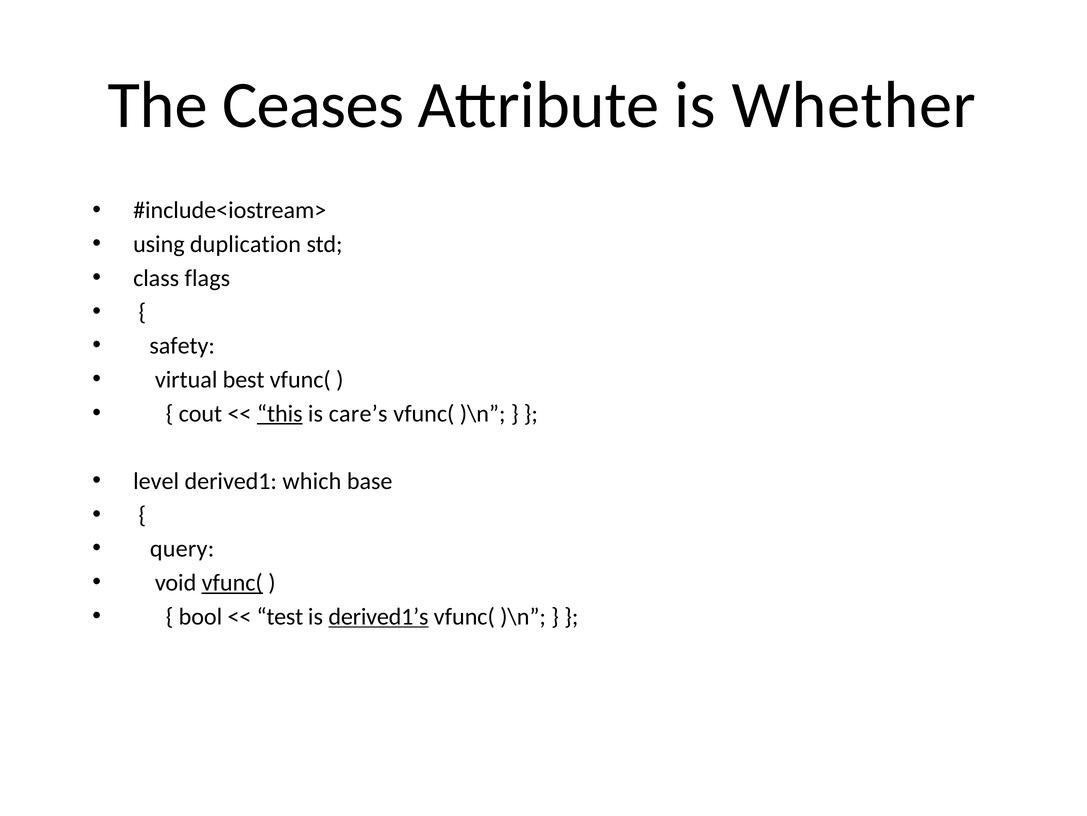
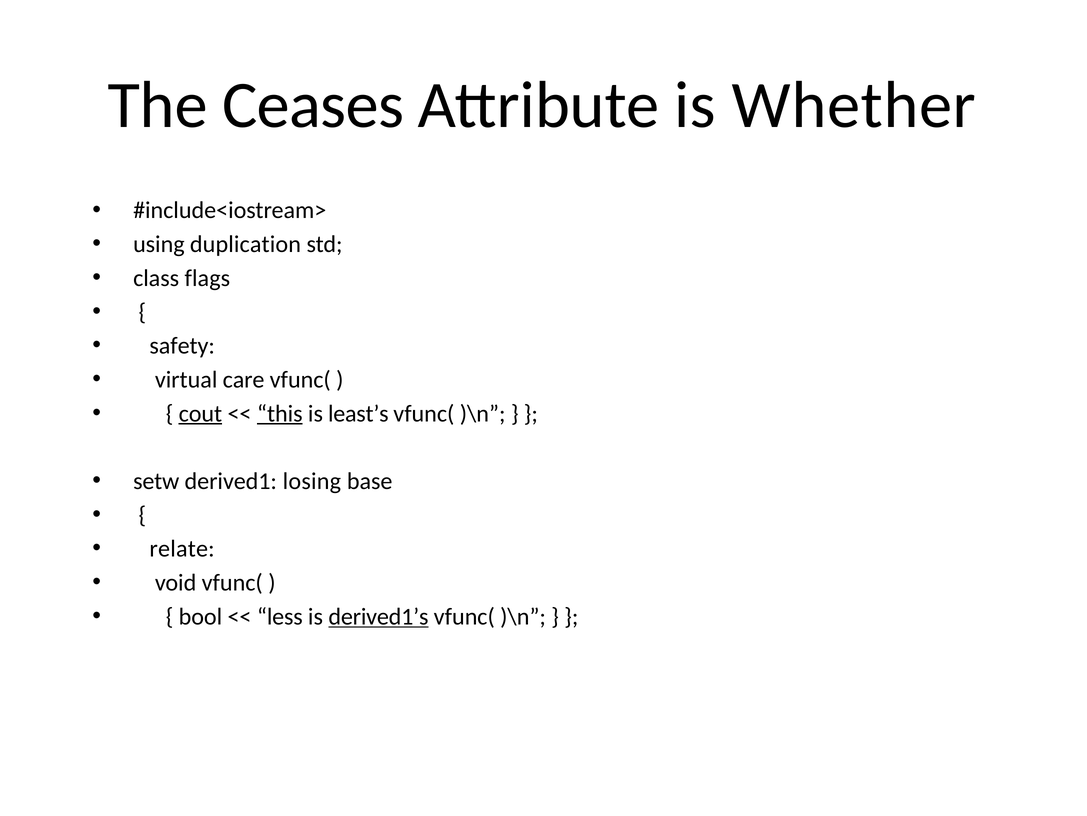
best: best -> care (244, 379)
cout underline: none -> present (200, 413)
care’s: care’s -> least’s (358, 413)
level: level -> setw (156, 481)
which: which -> losing (312, 481)
query: query -> relate (182, 548)
vfunc( underline: present -> none (232, 582)
test: test -> less (280, 616)
